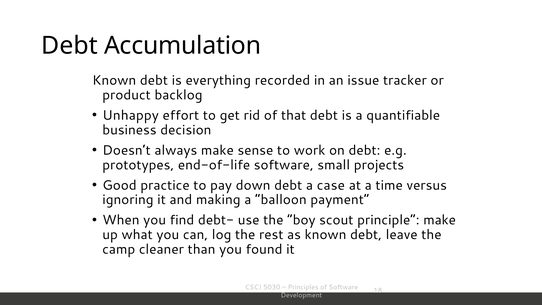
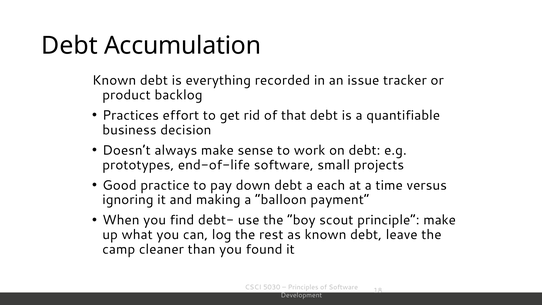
Unhappy: Unhappy -> Practices (131, 115)
case: case -> each (331, 185)
